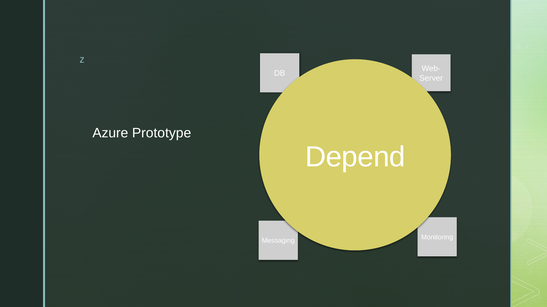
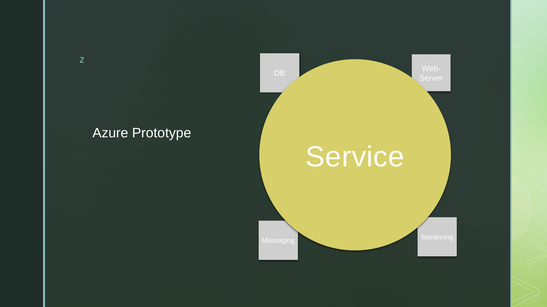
Depend: Depend -> Service (355, 157)
